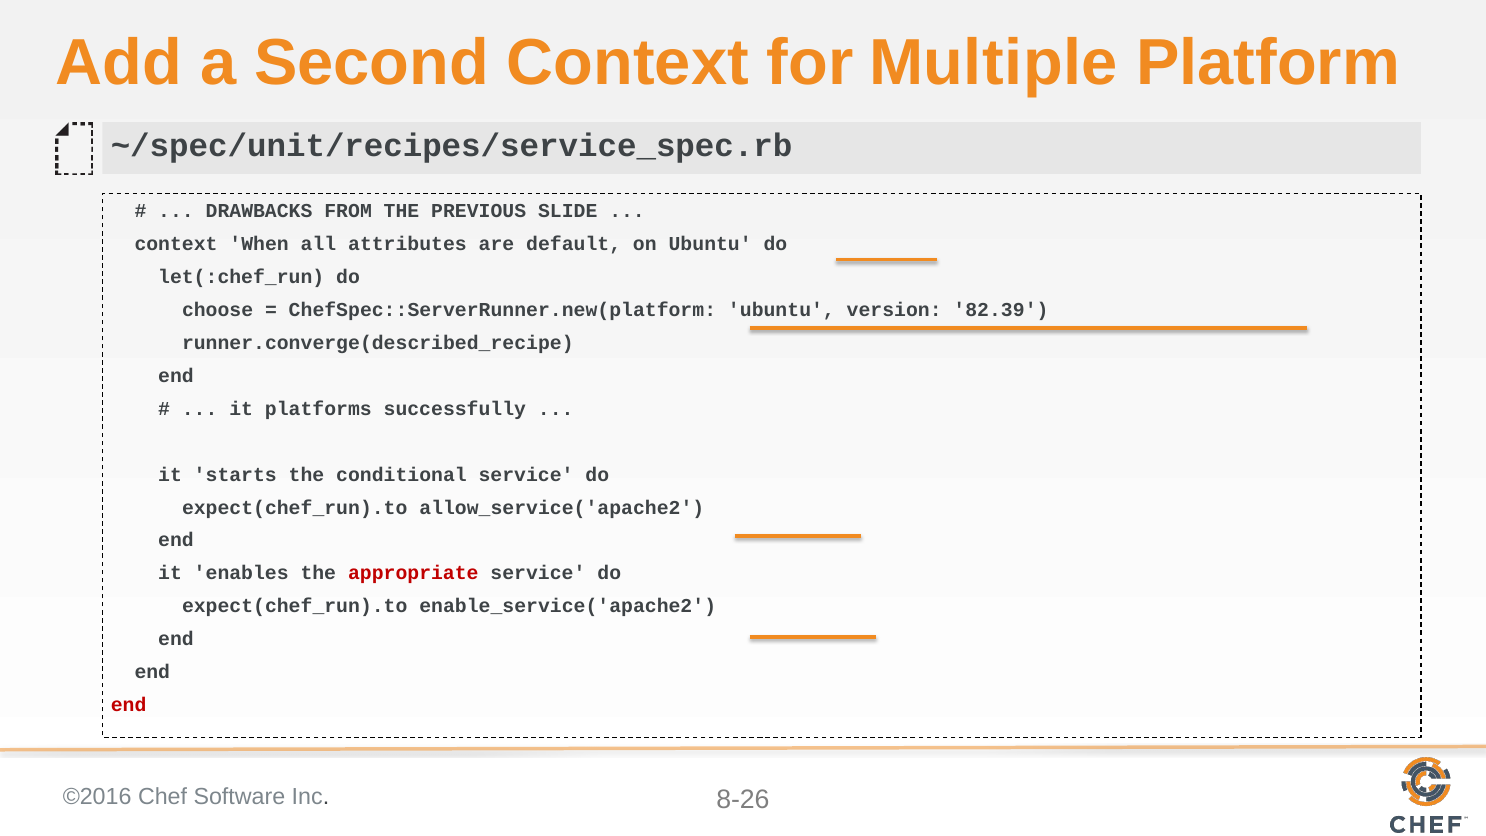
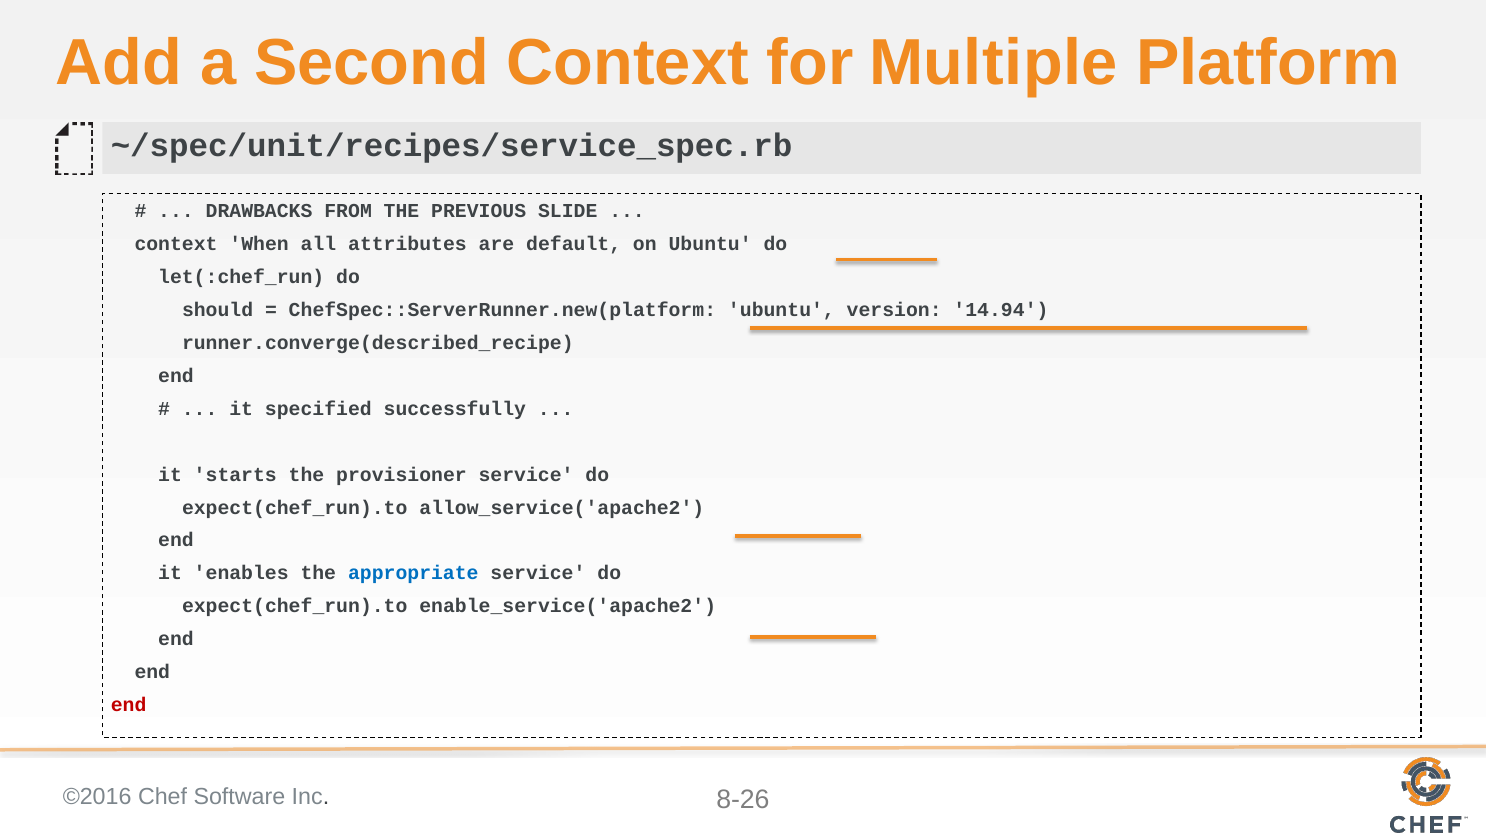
choose: choose -> should (218, 310)
82.39: 82.39 -> 14.94 (1001, 310)
platforms: platforms -> specified (318, 408)
conditional: conditional -> provisioner (401, 474)
appropriate colour: red -> blue (413, 573)
